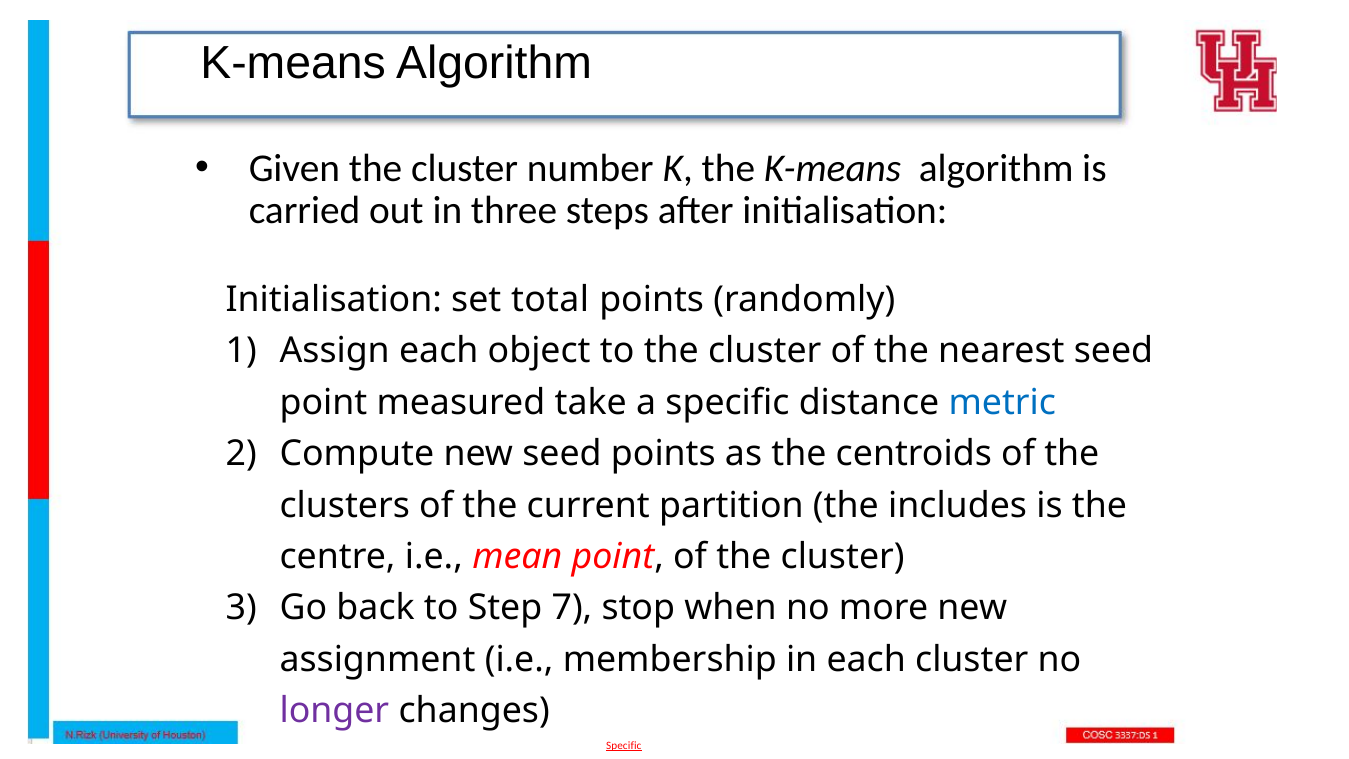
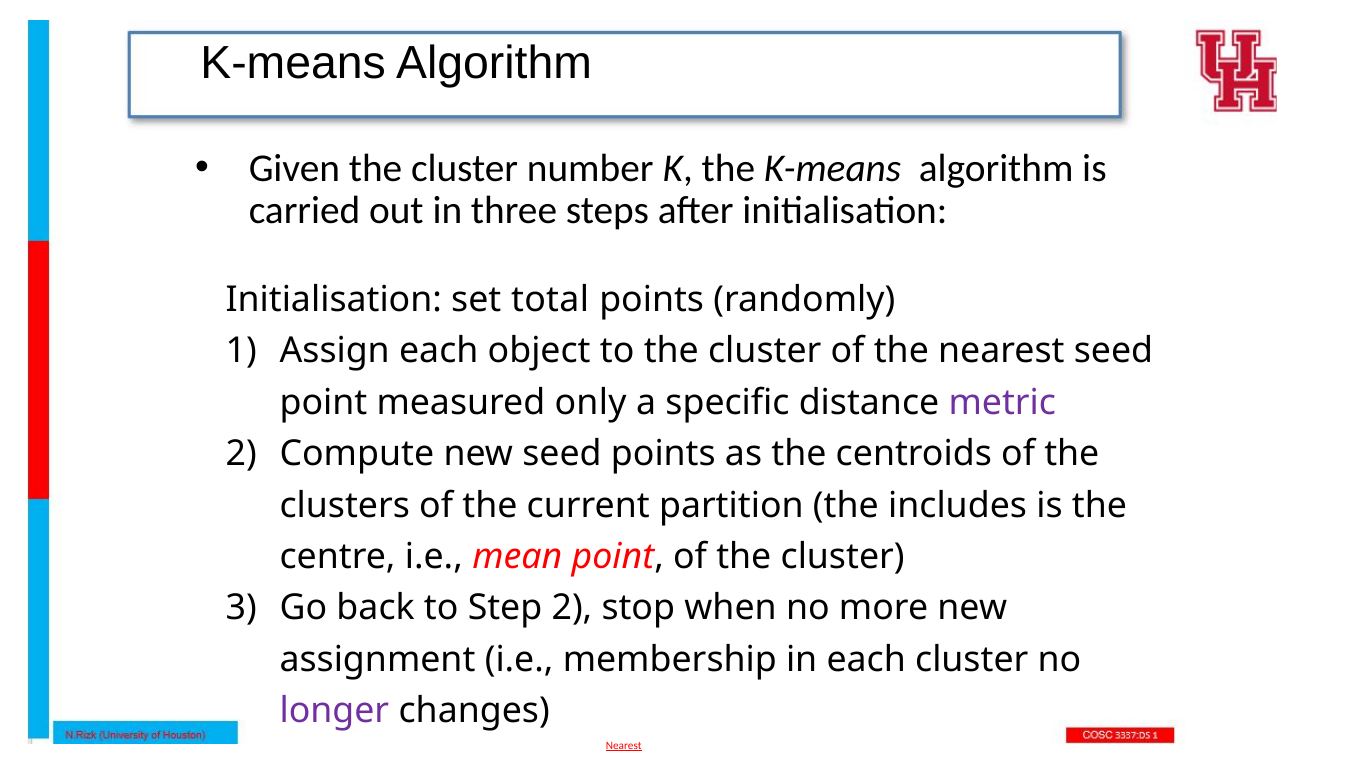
take: take -> only (591, 402)
metric colour: blue -> purple (1002, 402)
Step 7: 7 -> 2 (572, 608)
Specific: Specific -> Nearest (624, 745)
